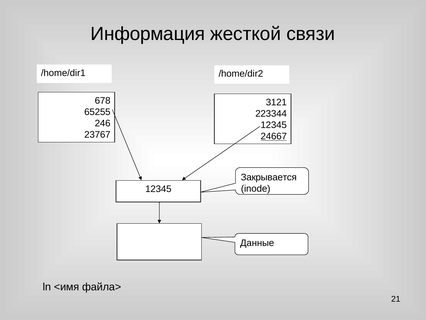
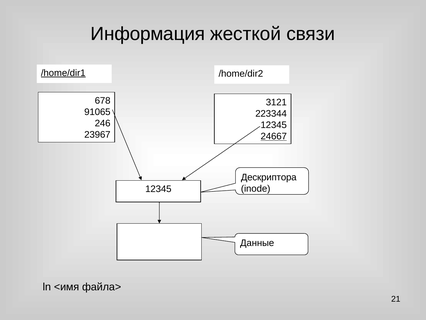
/home/dir1 underline: none -> present (63, 73)
65255: 65255 -> 91065 (97, 112)
23767: 23767 -> 23967 (97, 135)
Закрывается: Закрывается -> Дескриптора (269, 177)
